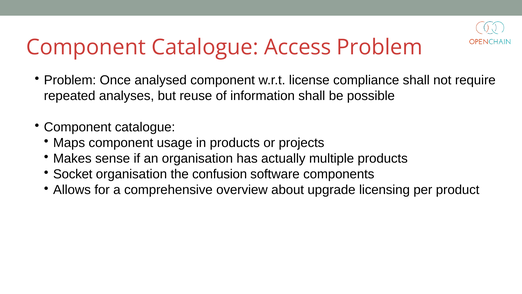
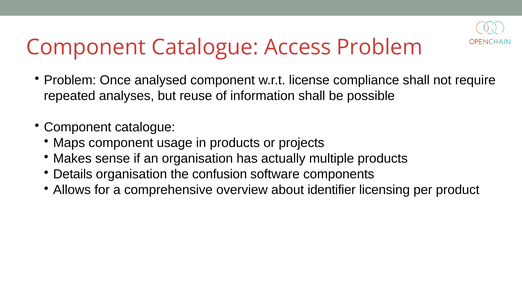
Socket: Socket -> Details (73, 174)
upgrade: upgrade -> identifier (332, 190)
